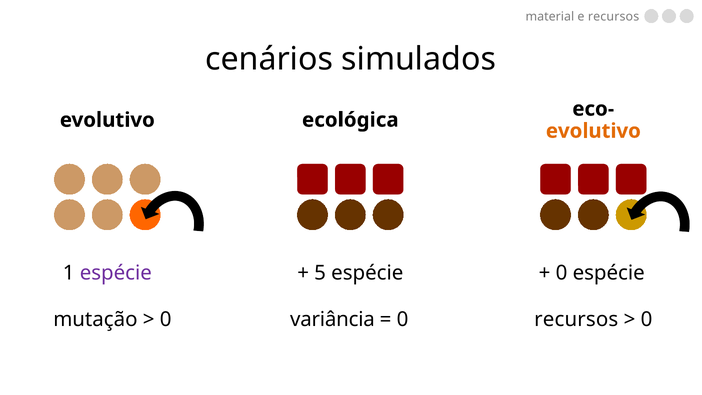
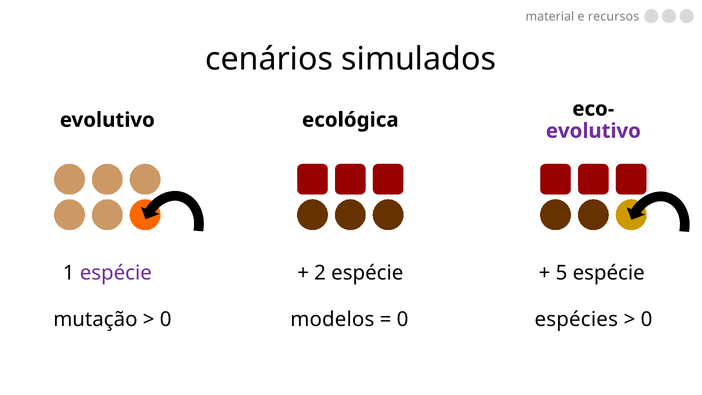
evolutivo colour: orange -> purple (593, 131)
5: 5 -> 2 (320, 273)
0: 0 -> 5 (562, 273)
variância: variância -> modelos (332, 319)
0 recursos: recursos -> espécies (576, 319)
